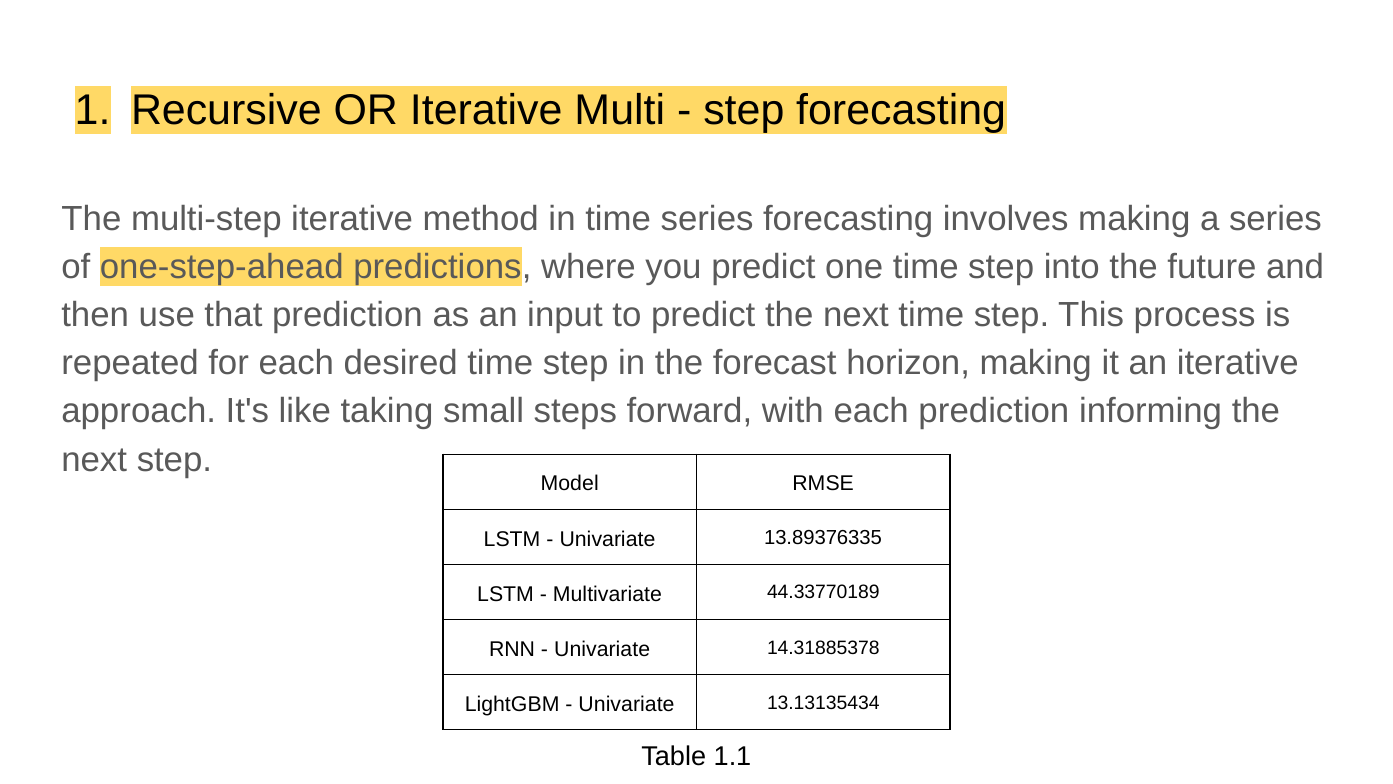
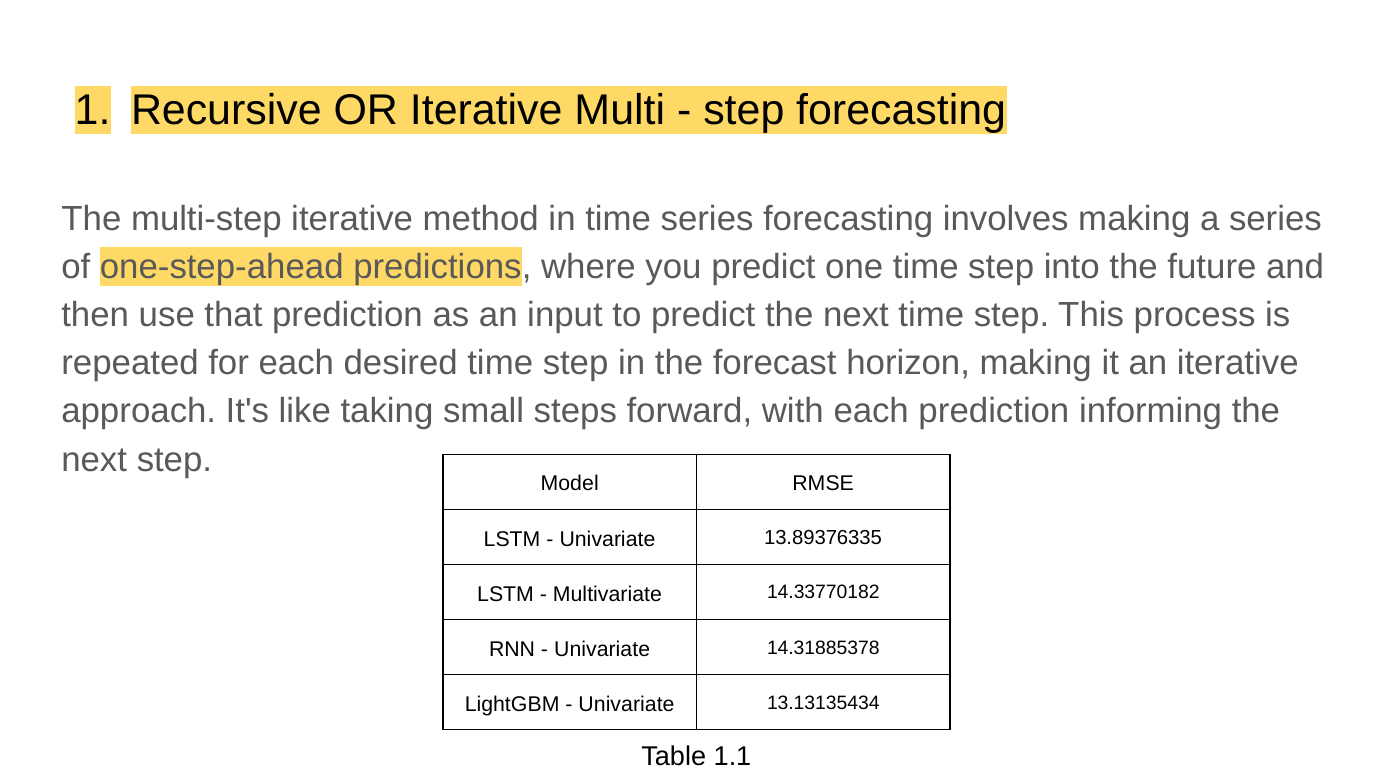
44.33770189: 44.33770189 -> 14.33770182 (823, 592)
